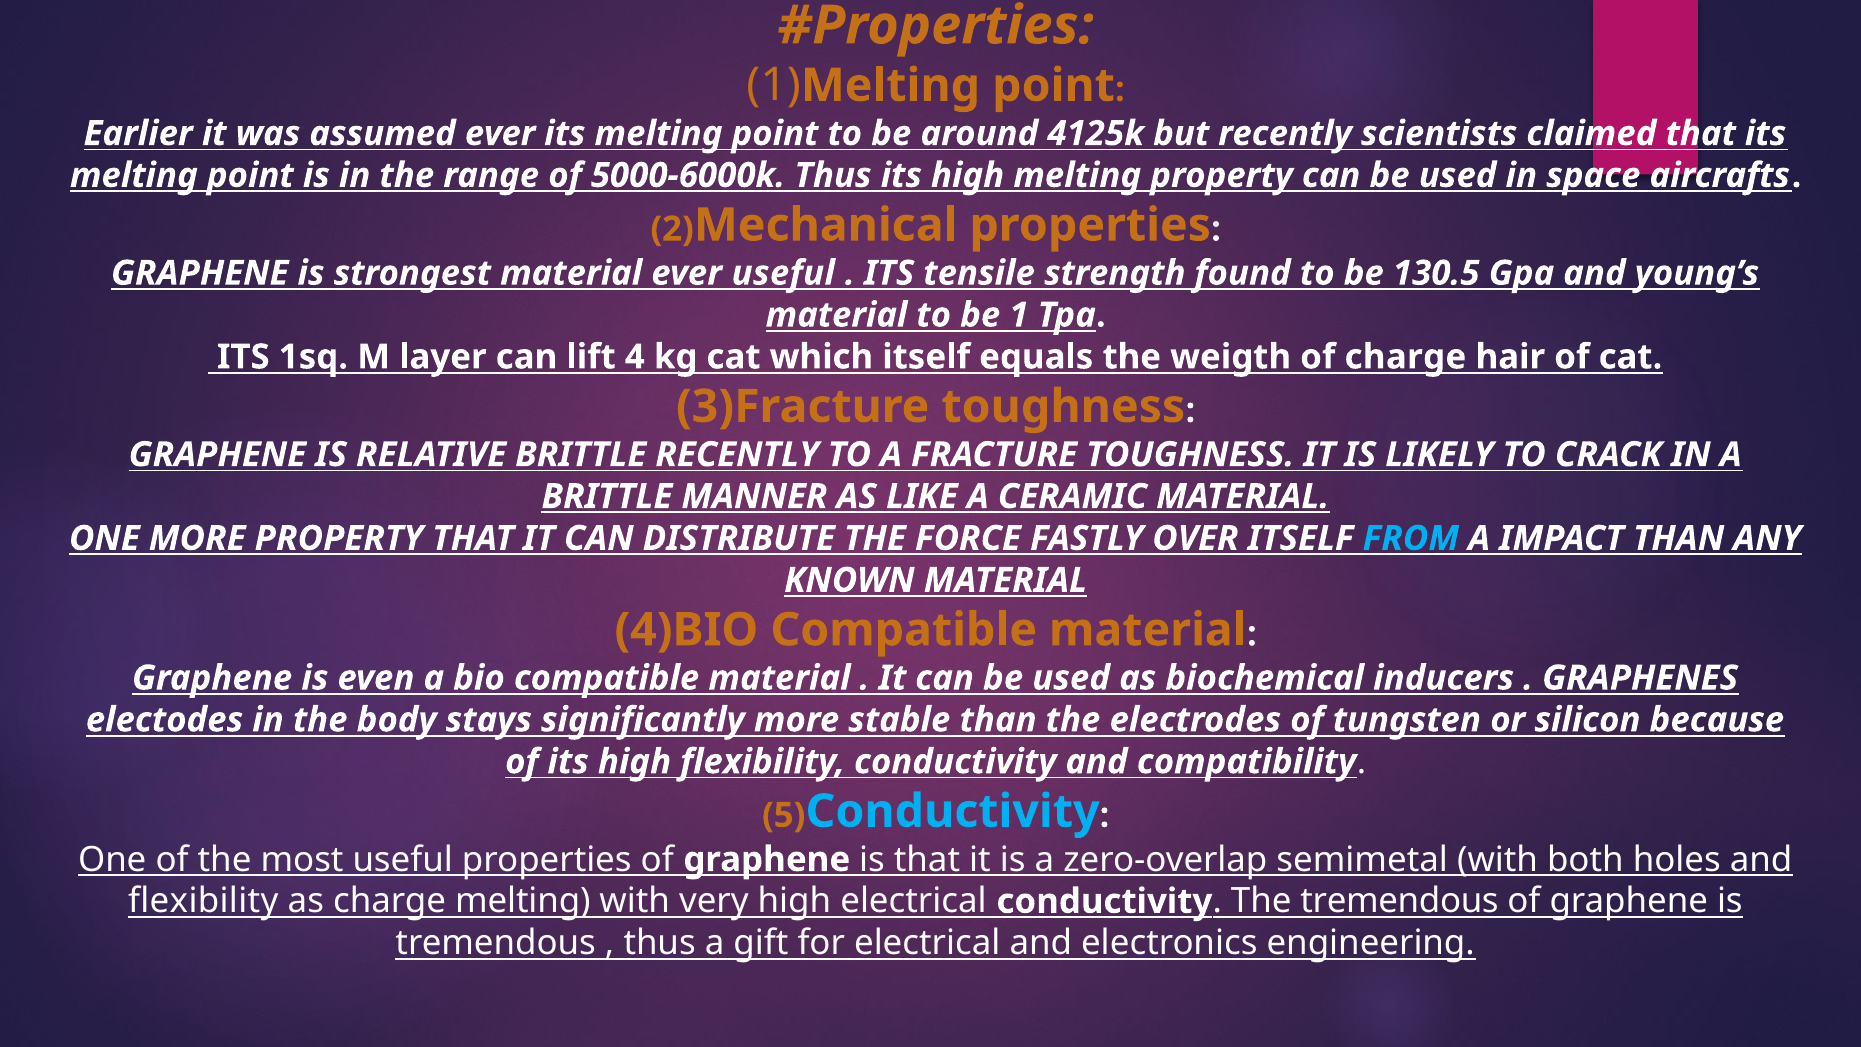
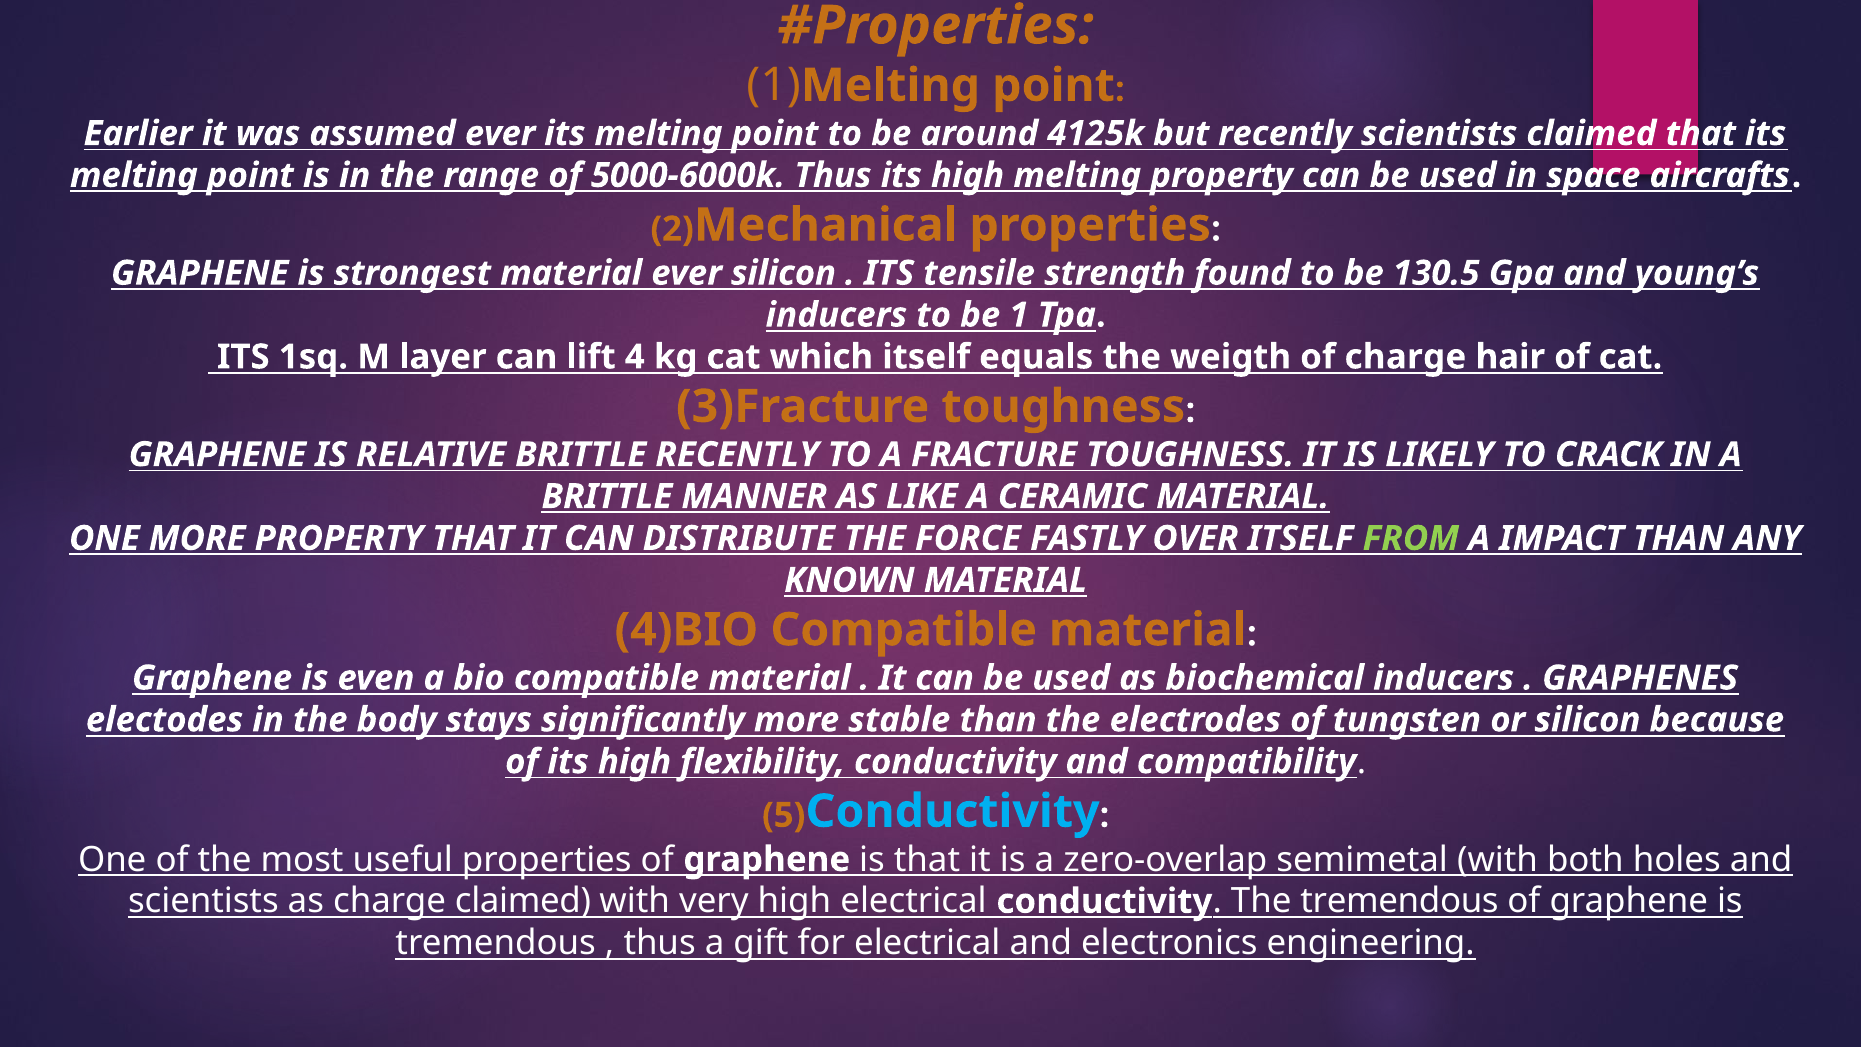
ever useful: useful -> silicon (784, 273)
material: material -> inducers (836, 315)
FROM colour: light blue -> light green (1411, 538)
flexibility: flexibility -> scientists (203, 901)
charge melting: melting -> claimed (523, 901)
